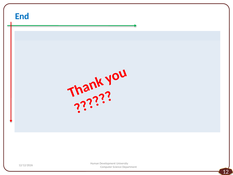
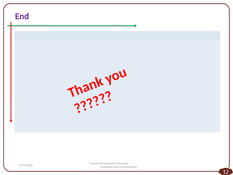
End colour: blue -> purple (22, 16)
